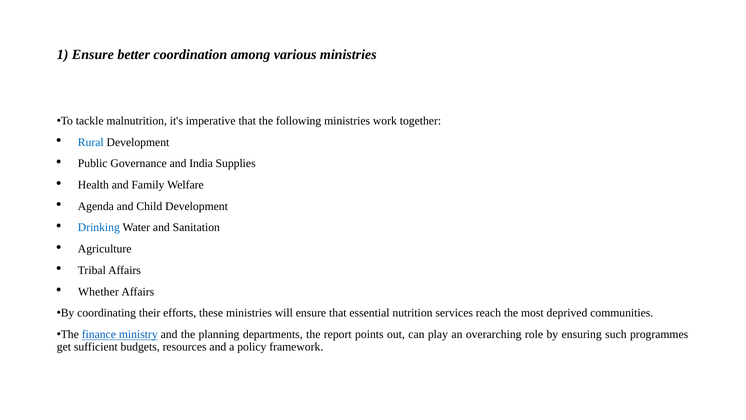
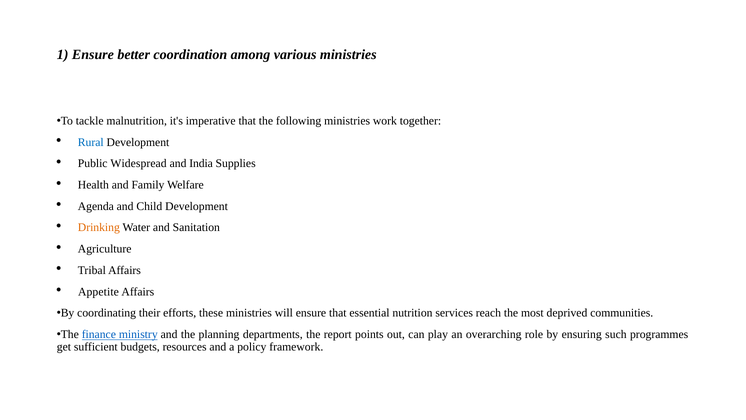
Governance: Governance -> Widespread (139, 163)
Drinking colour: blue -> orange (99, 227)
Whether: Whether -> Appetite (98, 291)
